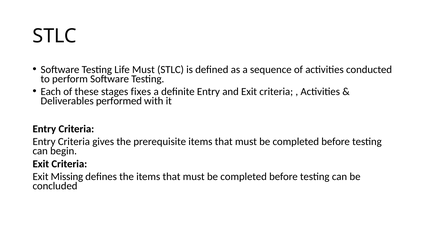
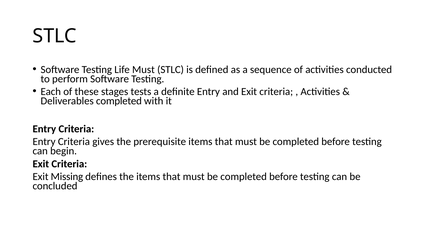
fixes: fixes -> tests (141, 92)
Deliverables performed: performed -> completed (119, 101)
